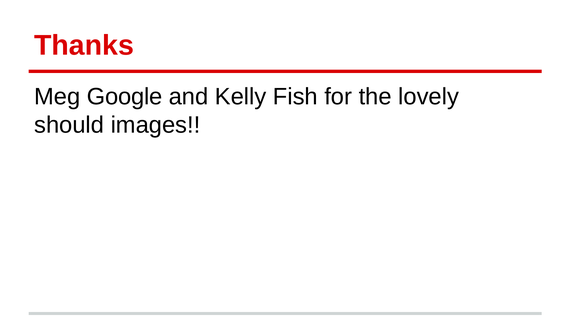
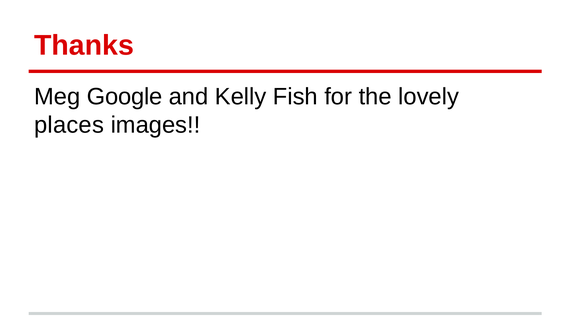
should: should -> places (69, 125)
